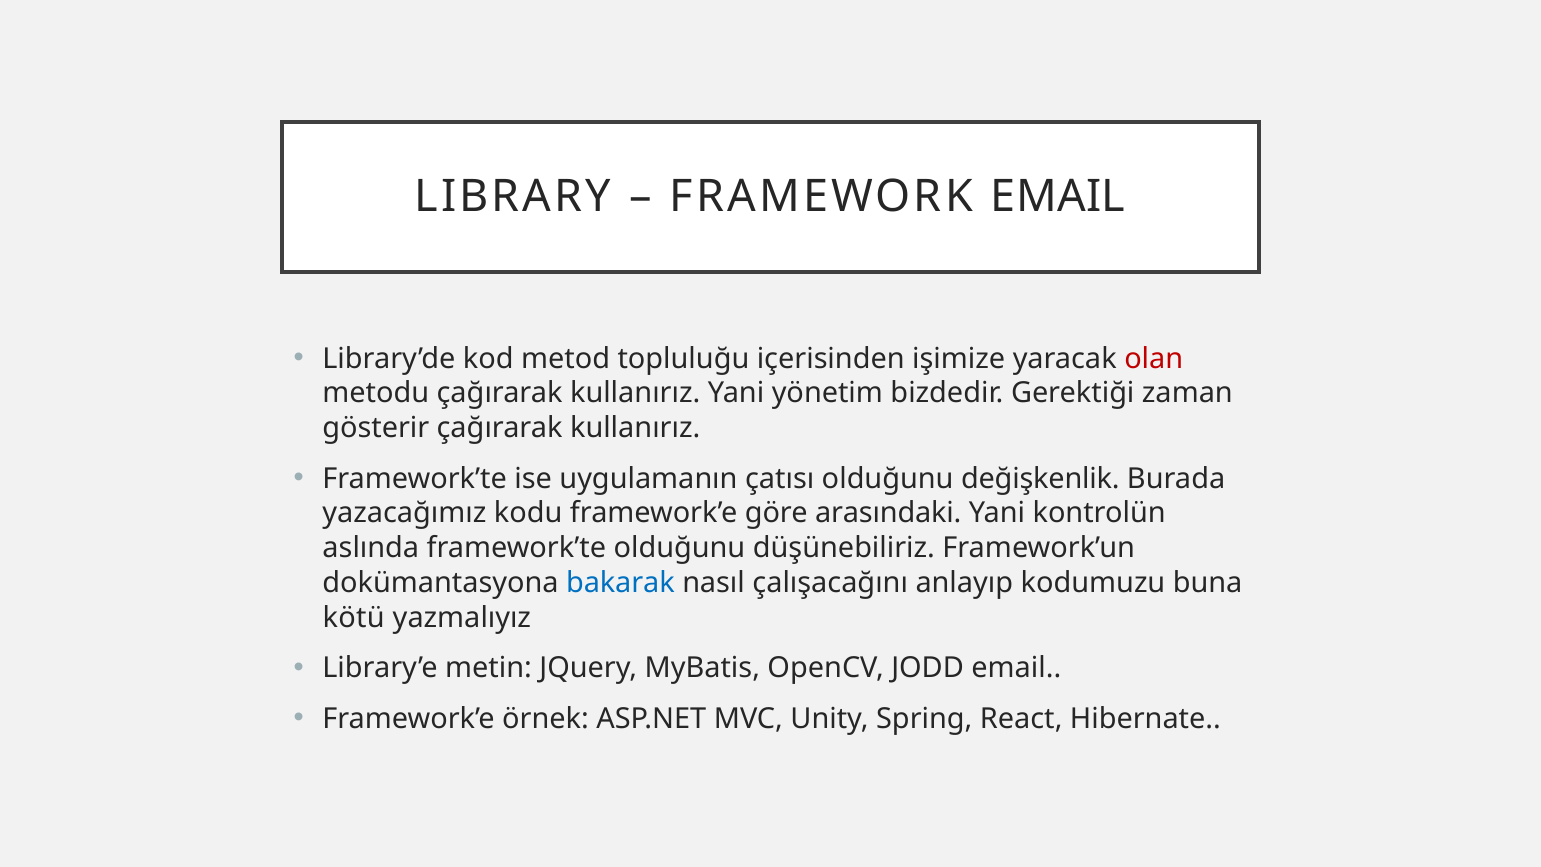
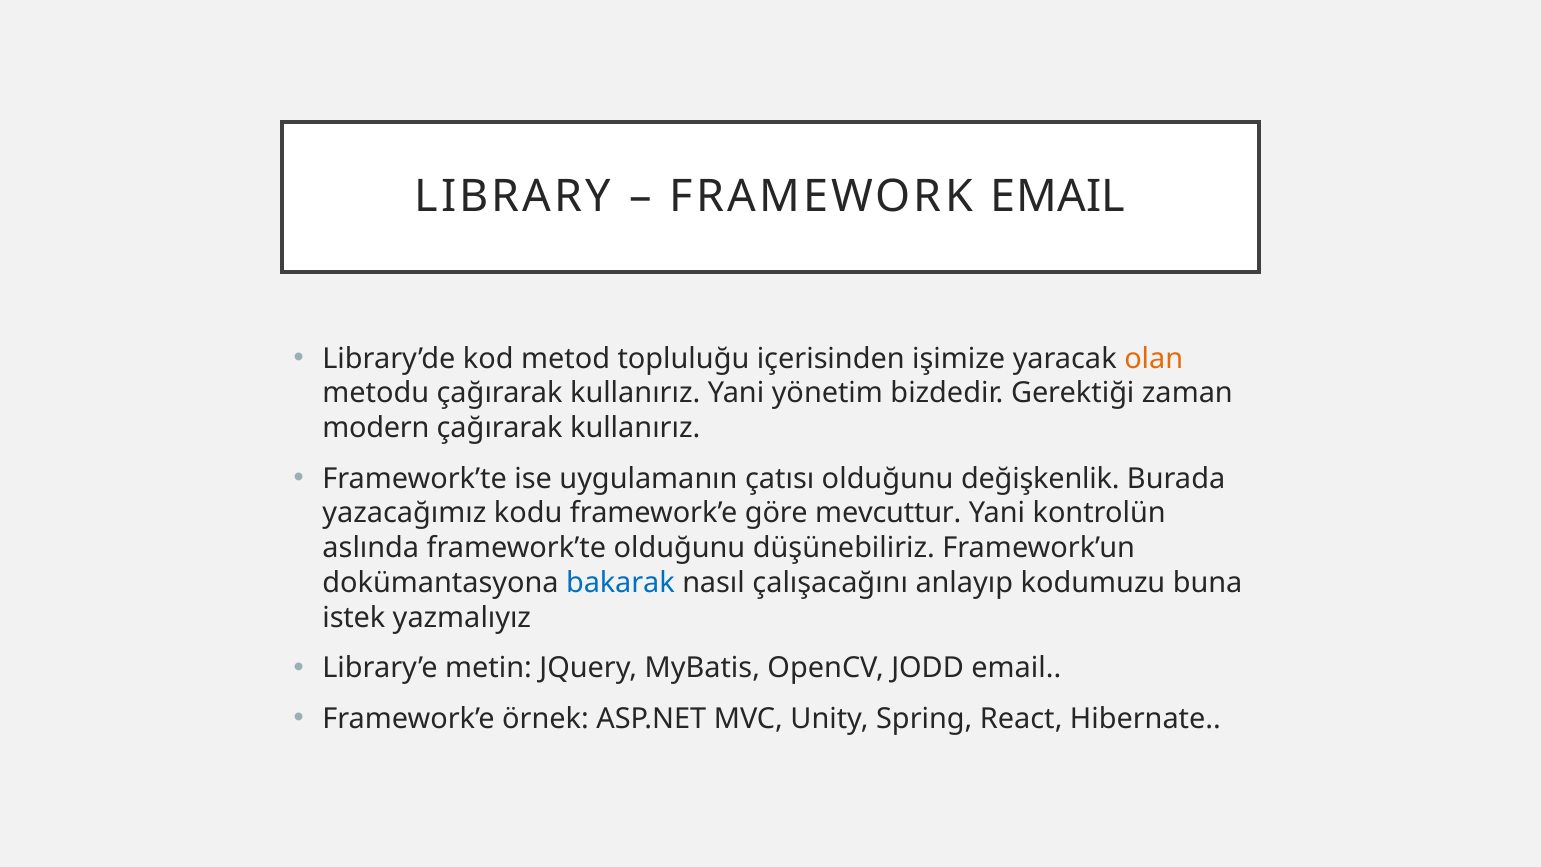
olan colour: red -> orange (1154, 359)
gösterir: gösterir -> modern (376, 428)
arasındaki: arasındaki -> mevcuttur (888, 513)
kötü: kötü -> istek (354, 617)
